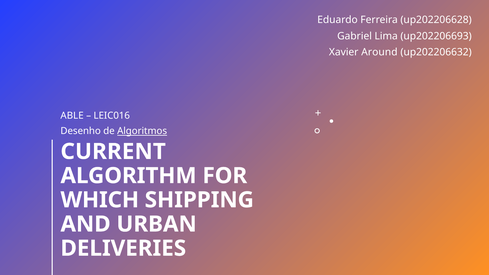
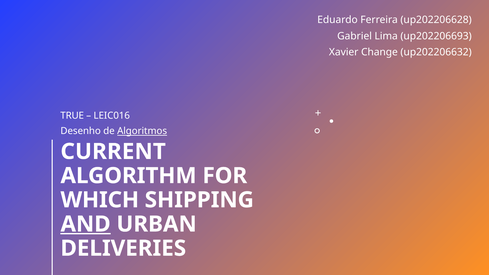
Around: Around -> Change (379, 52)
ABLE: ABLE -> TRUE (72, 116)
AND underline: none -> present (86, 224)
